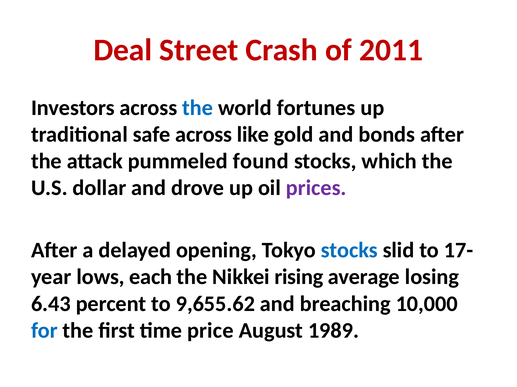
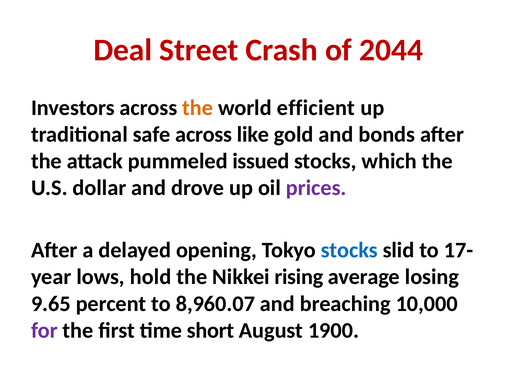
2011: 2011 -> 2044 (391, 50)
the colour: blue -> orange (198, 108)
fortunes: fortunes -> efficient (316, 108)
found: found -> issued (261, 161)
each: each -> hold (151, 278)
6.43: 6.43 -> 9.65 (51, 304)
9,655.62: 9,655.62 -> 8,960.07 (215, 304)
for colour: blue -> purple (44, 331)
price: price -> short (211, 331)
1989: 1989 -> 1900 (333, 331)
